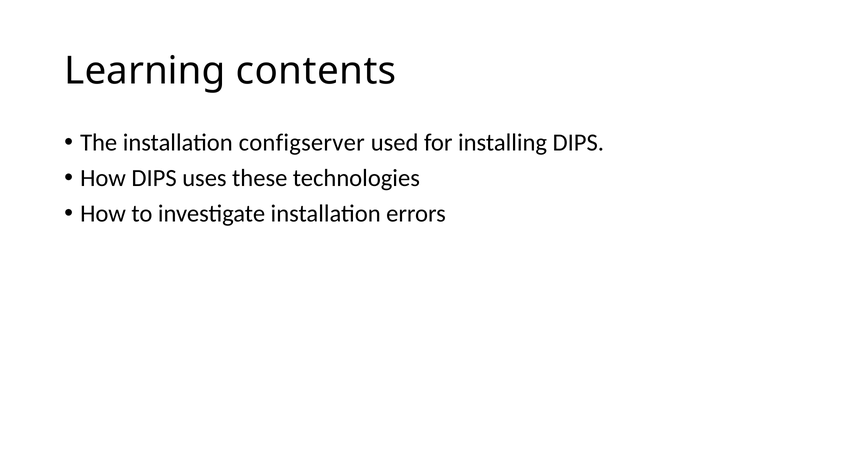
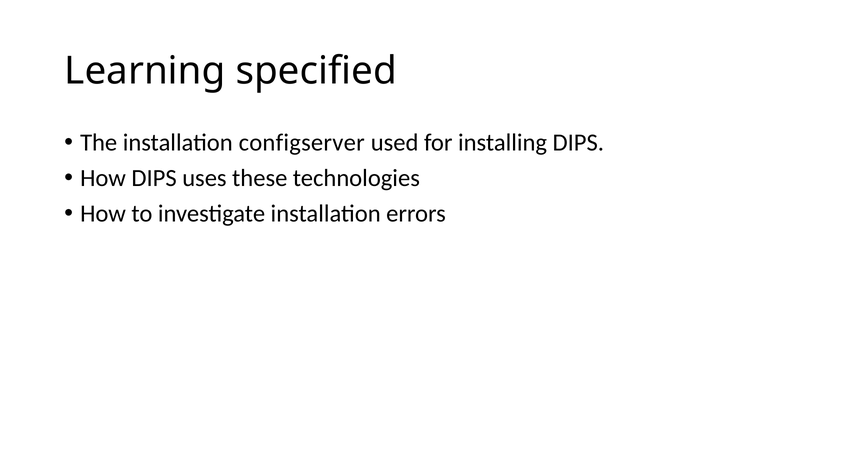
contents: contents -> specified (316, 71)
